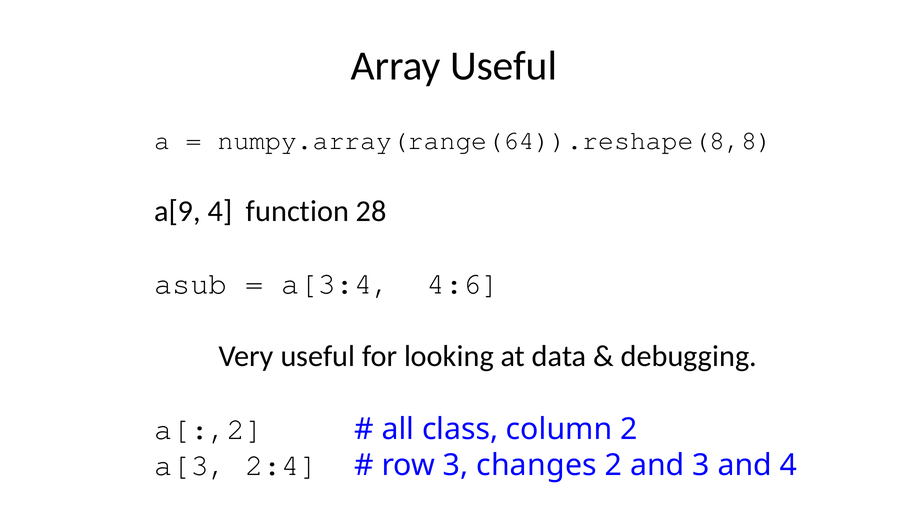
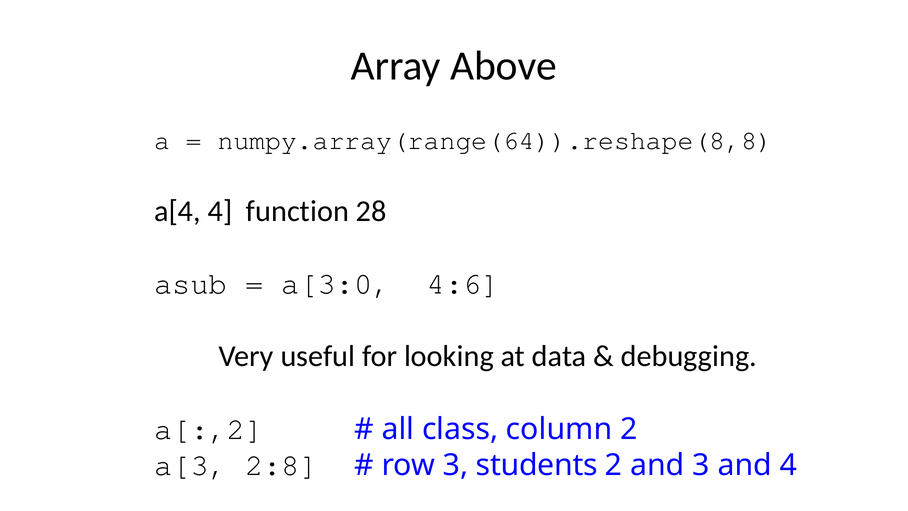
Array Useful: Useful -> Above (504, 66)
a[9: a[9 -> a[4 (178, 211)
a[3:4: a[3:4 -> a[3:0 (336, 284)
2:4: 2:4 -> 2:8 (281, 465)
changes: changes -> students (537, 465)
